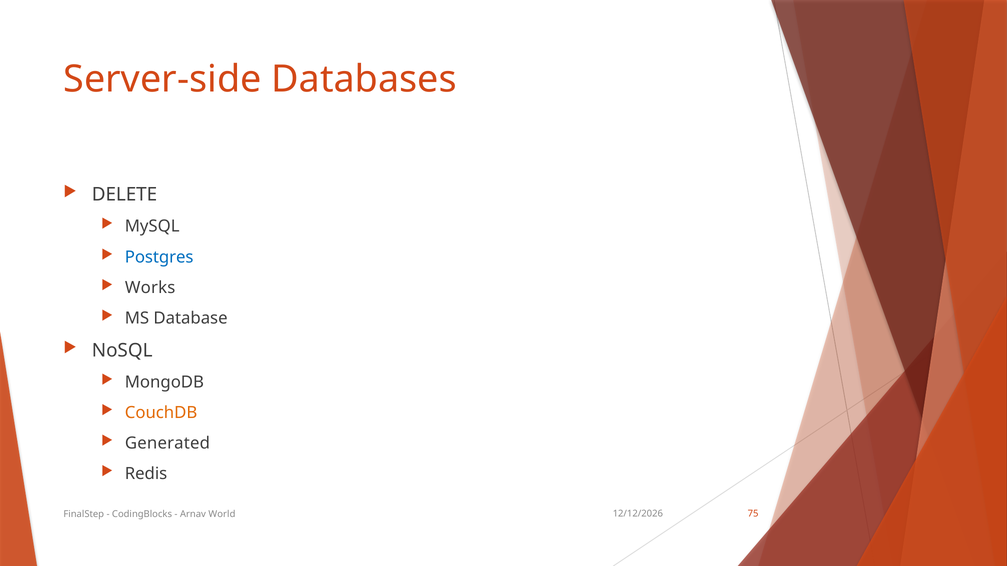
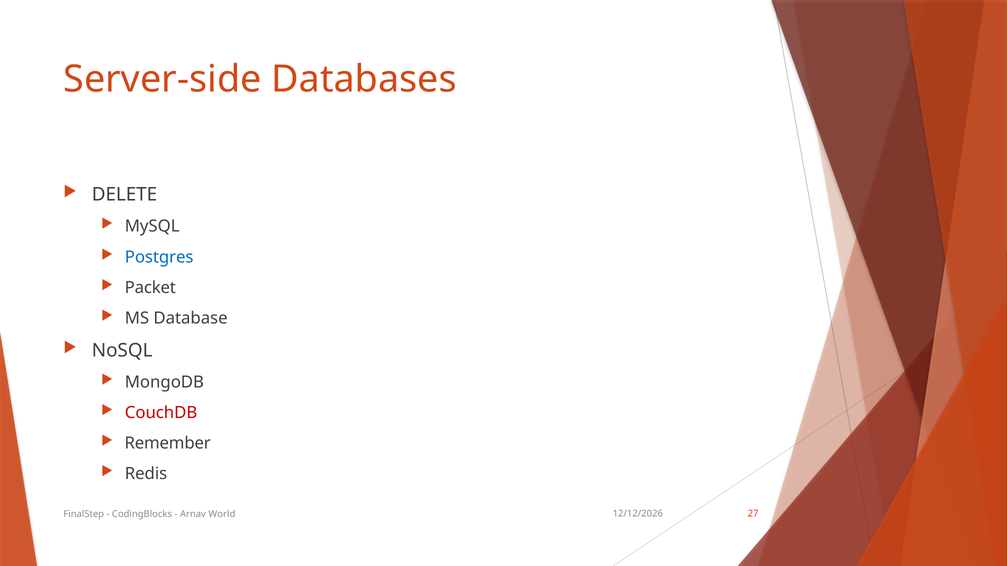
Works: Works -> Packet (150, 288)
CouchDB colour: orange -> red (161, 413)
Generated: Generated -> Remember (168, 444)
75: 75 -> 27 (753, 514)
